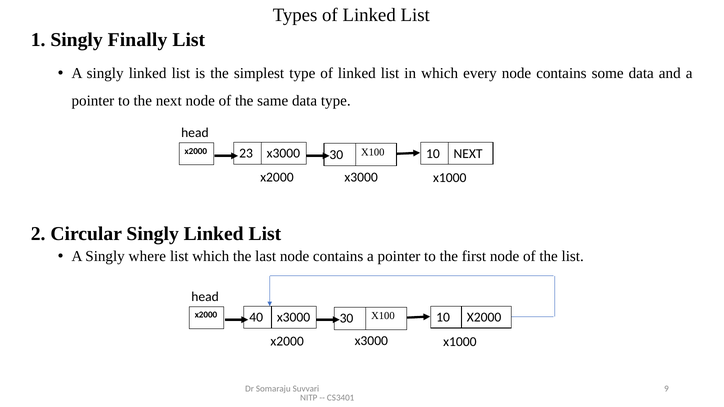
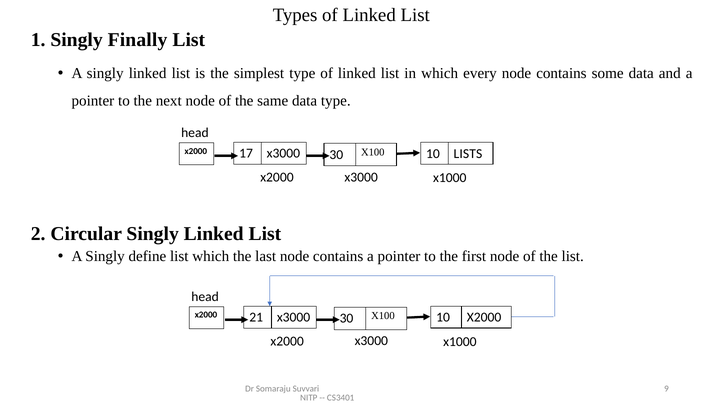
23: 23 -> 17 (246, 154)
10 NEXT: NEXT -> LISTS (468, 154)
where: where -> define (147, 256)
40: 40 -> 21 (256, 317)
